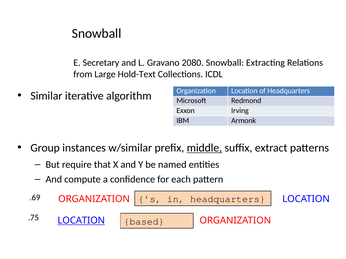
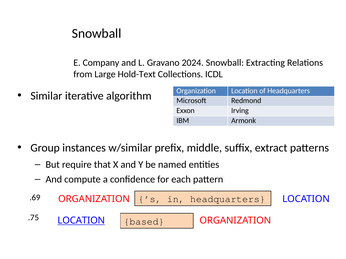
Secretary: Secretary -> Company (101, 63)
2080: 2080 -> 2024 (193, 63)
middle underline: present -> none (204, 148)
